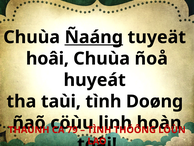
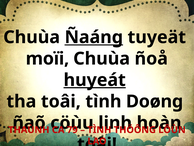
hoâi: hoâi -> moïi (47, 58)
huyeát underline: none -> present (95, 80)
tha taùi: taùi -> toâi (61, 101)
